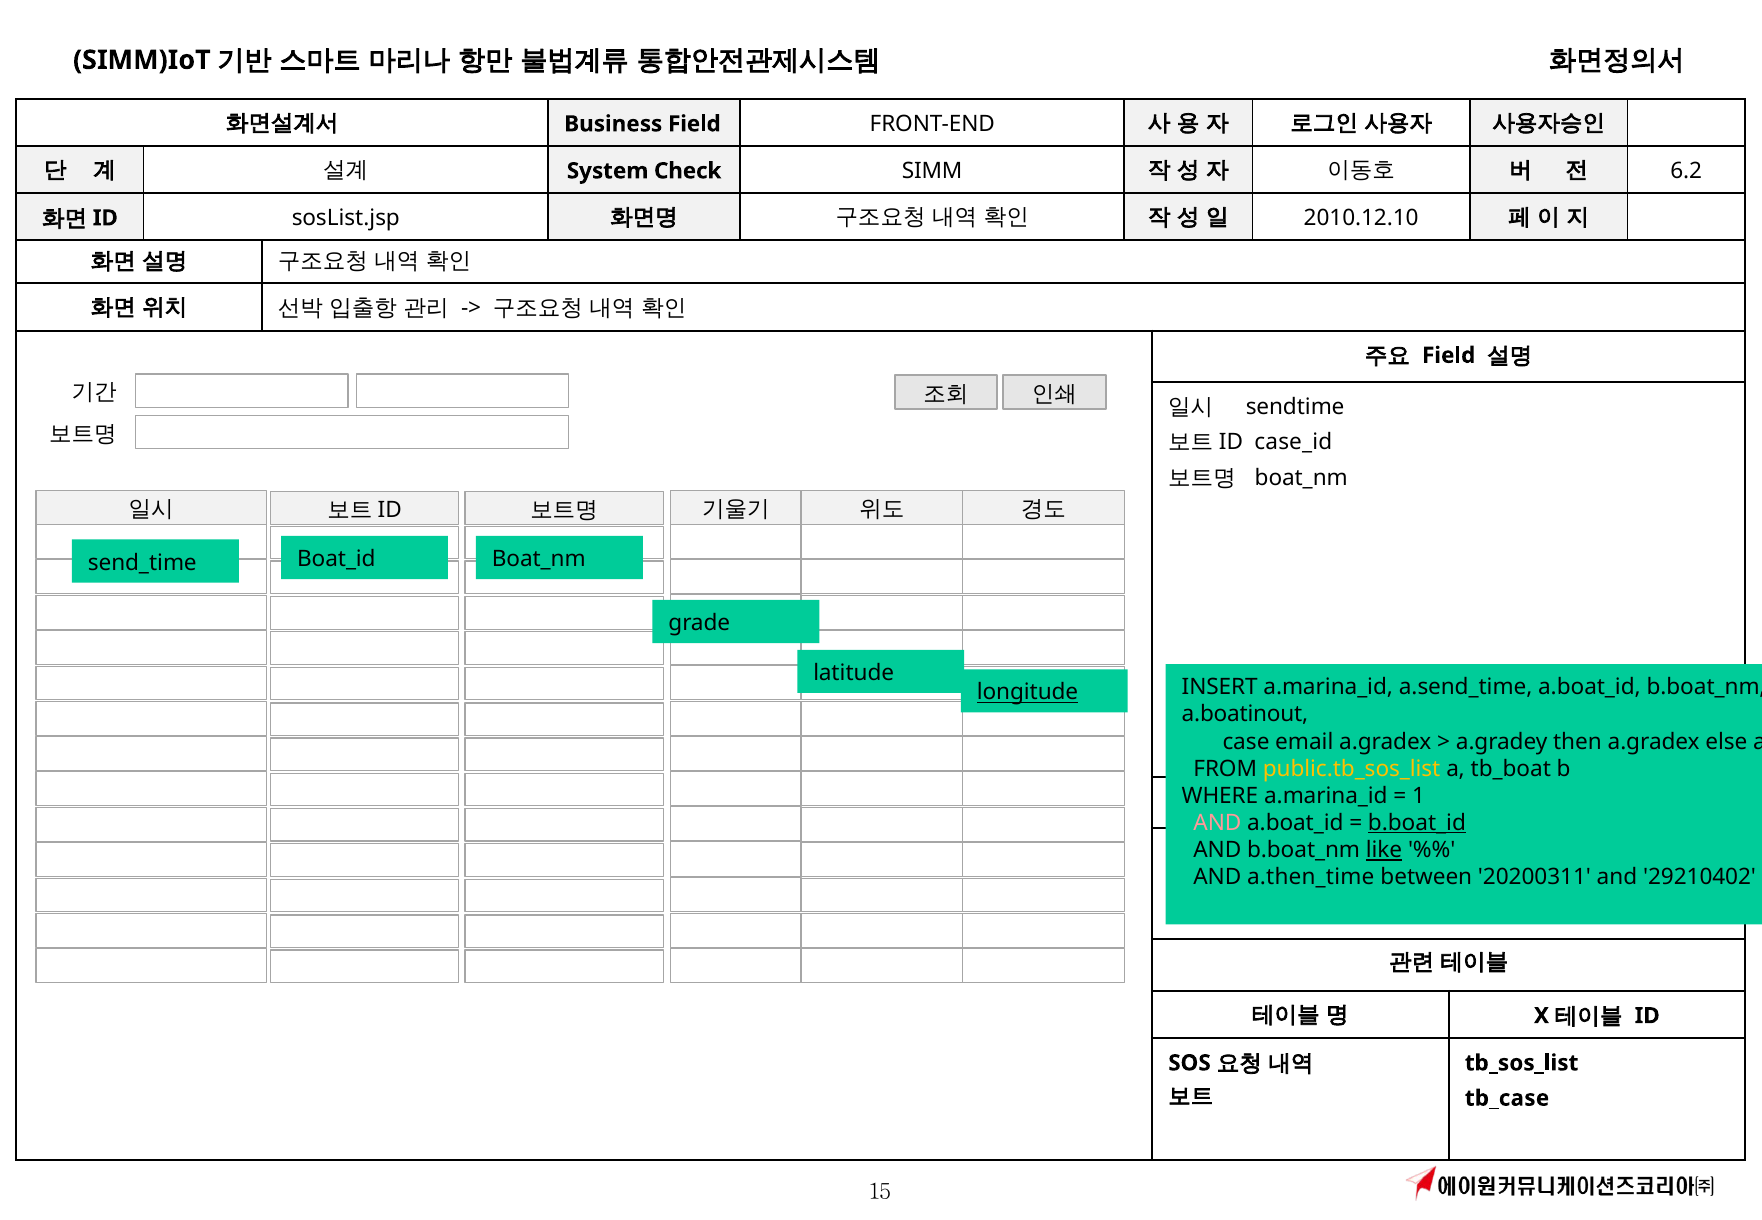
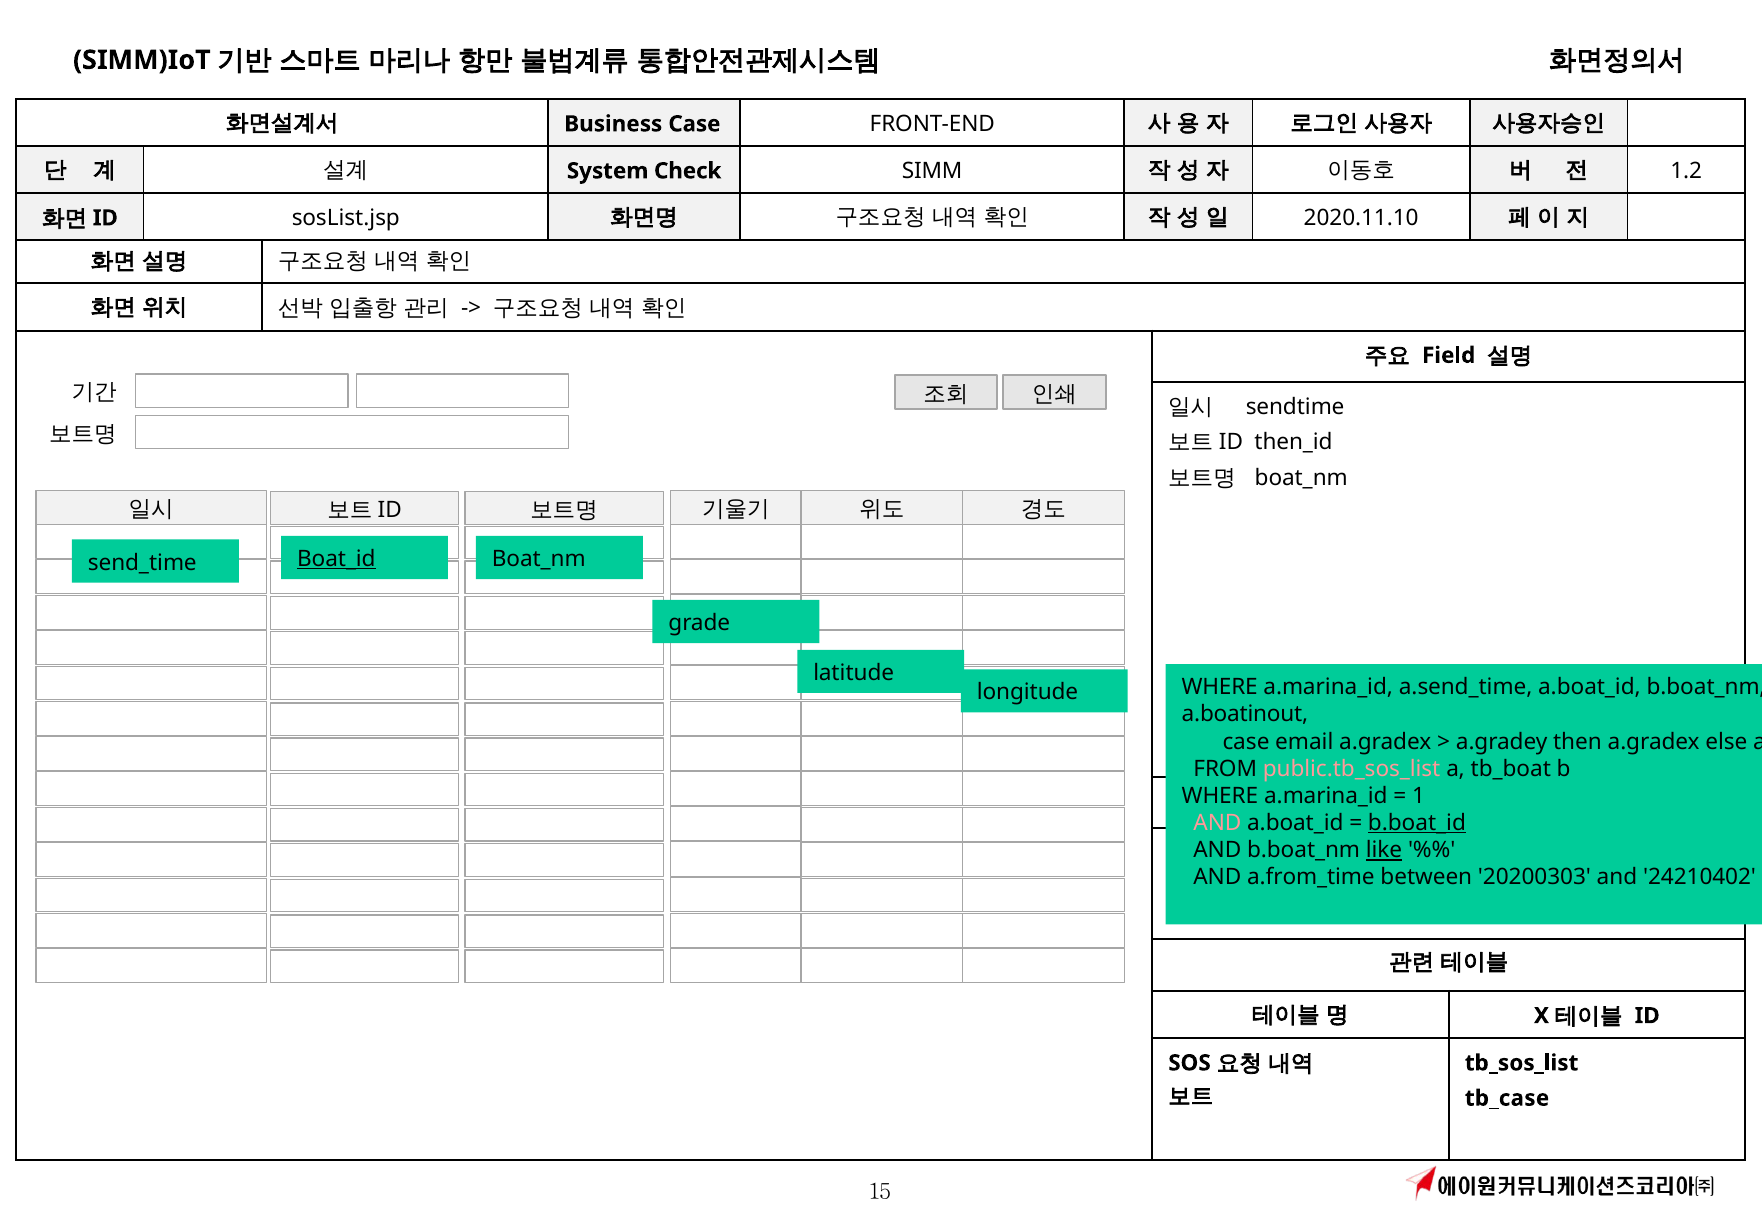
Business Field: Field -> Case (694, 124)
6.2: 6.2 -> 1.2 (1686, 171)
2010.12.10: 2010.12.10 -> 2020.11.10 (1361, 218)
case_id: case_id -> then_id (1293, 442)
Boat_id underline: none -> present (336, 559)
INSERT: INSERT -> WHERE (1220, 687)
longitude underline: present -> none (1028, 692)
public.tb_sos_list colour: yellow -> pink (1352, 769)
a.then_time: a.then_time -> a.from_time (1311, 877)
20200311: 20200311 -> 20200303 (1534, 877)
29210402: 29210402 -> 24210402 (1700, 877)
